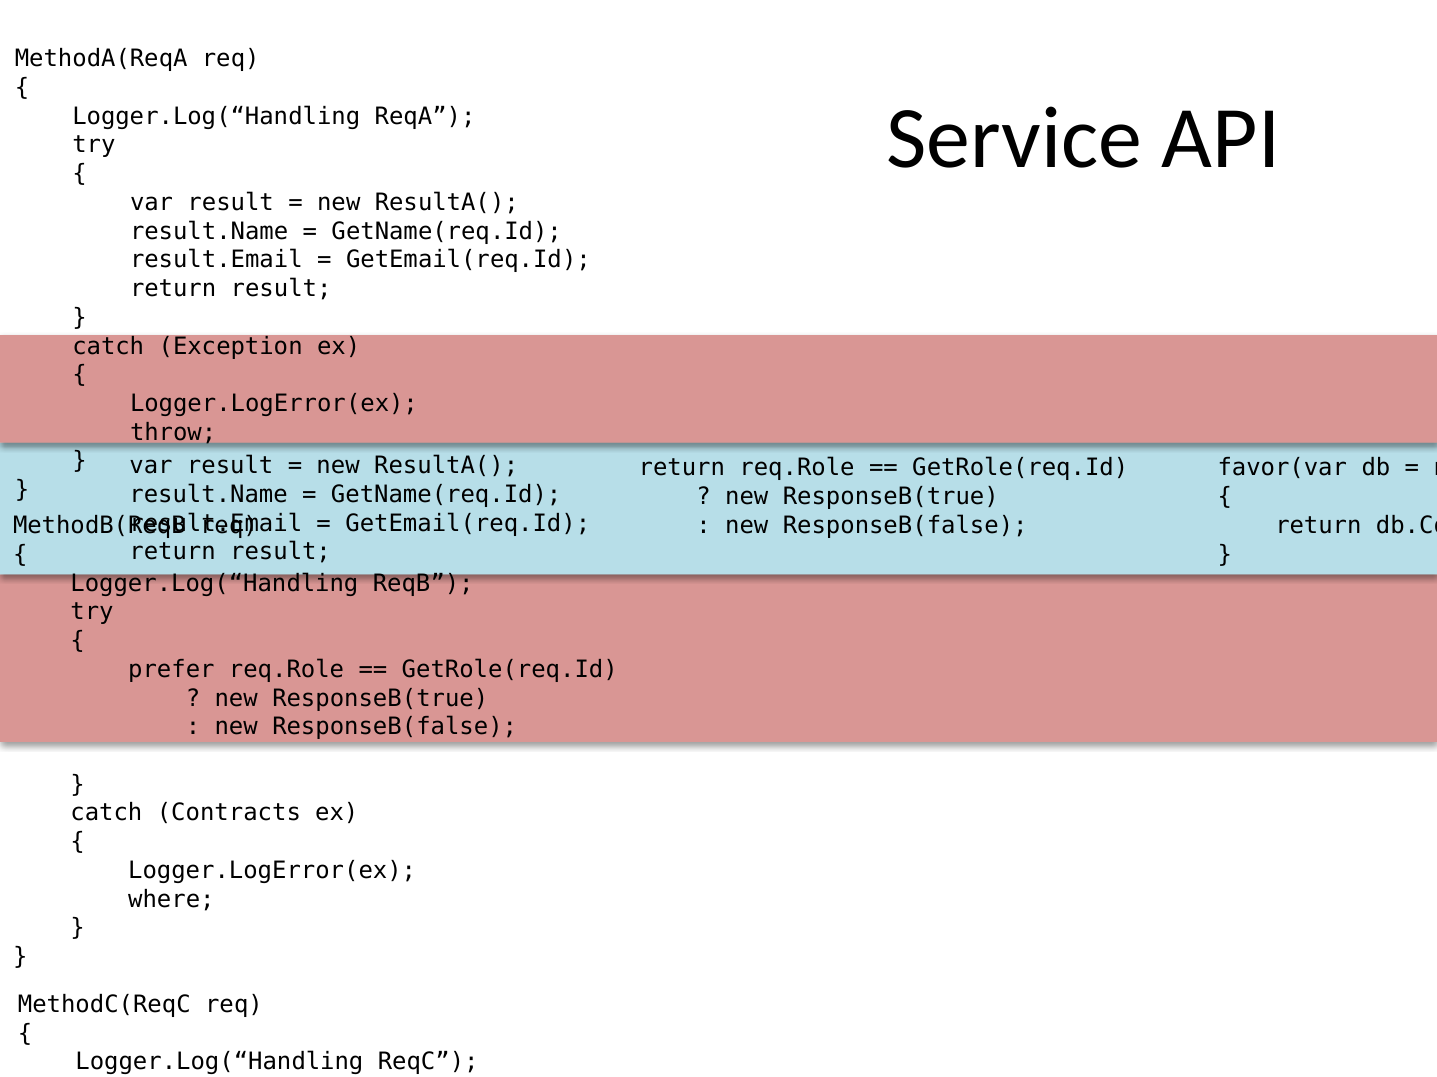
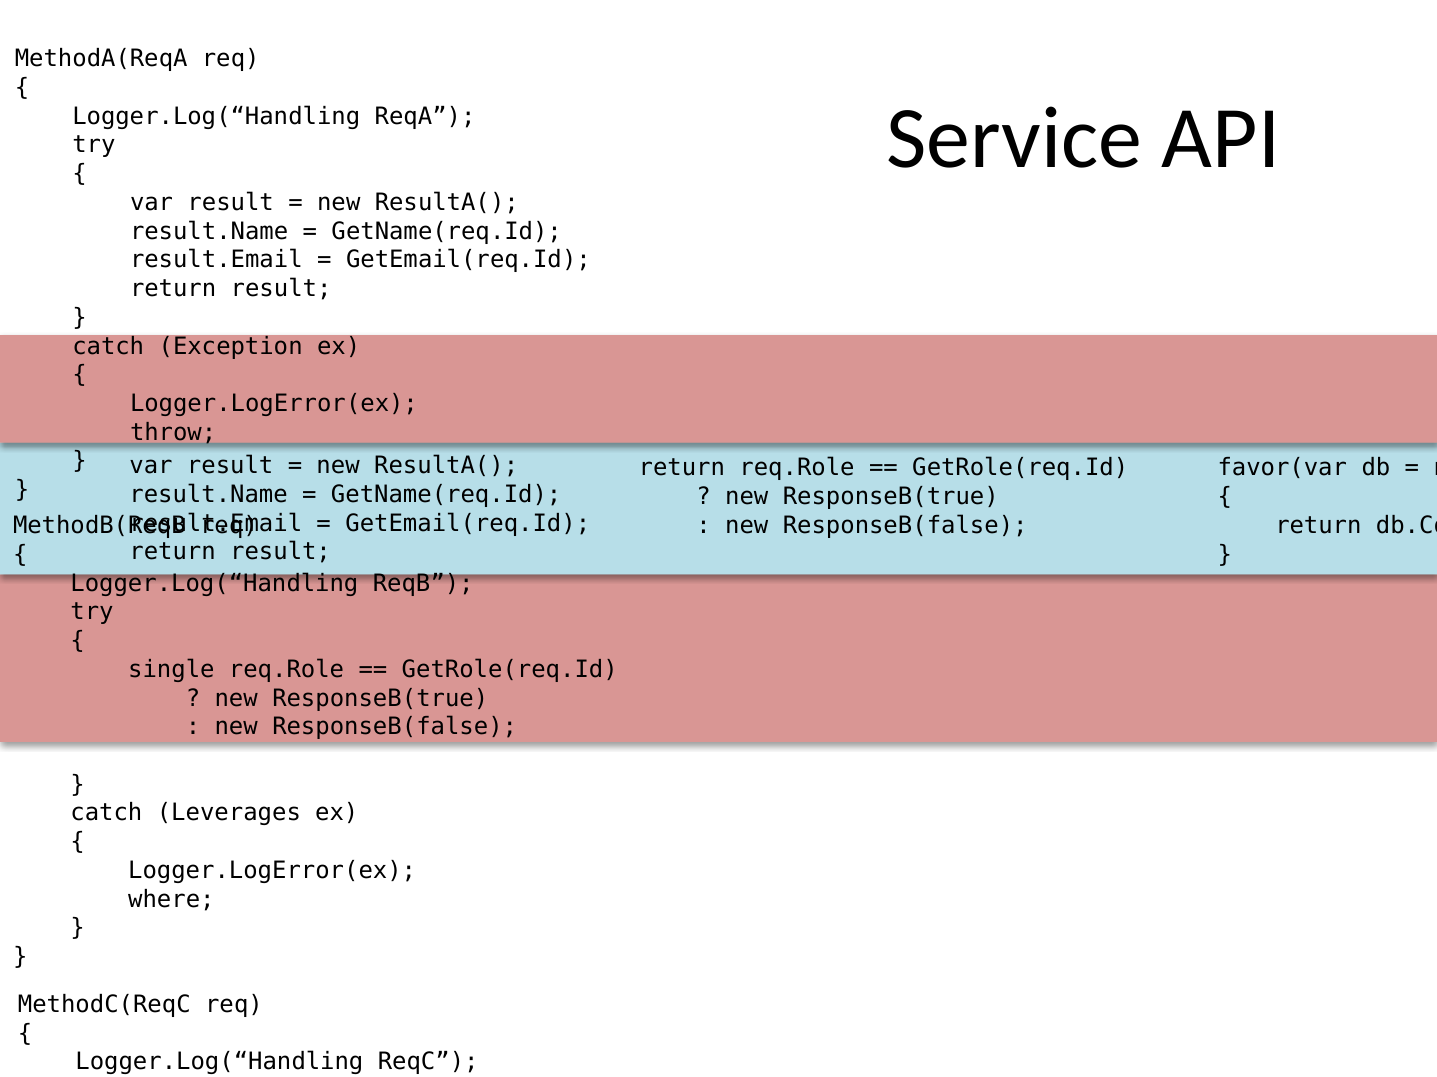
prefer: prefer -> single (171, 670)
Contracts: Contracts -> Leverages (229, 814)
